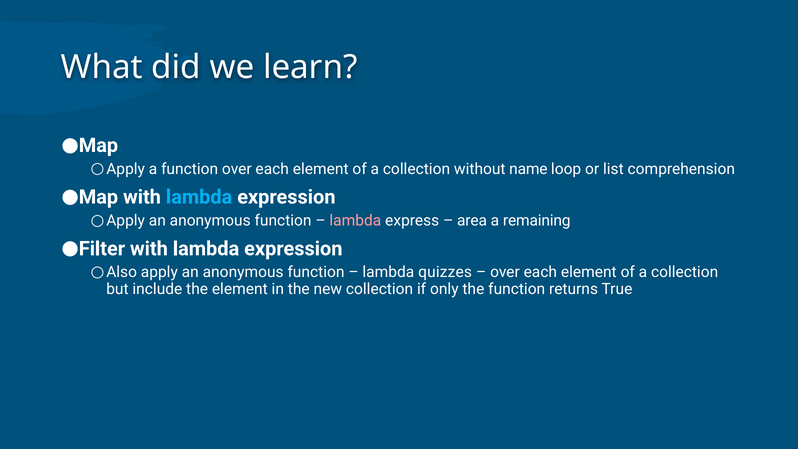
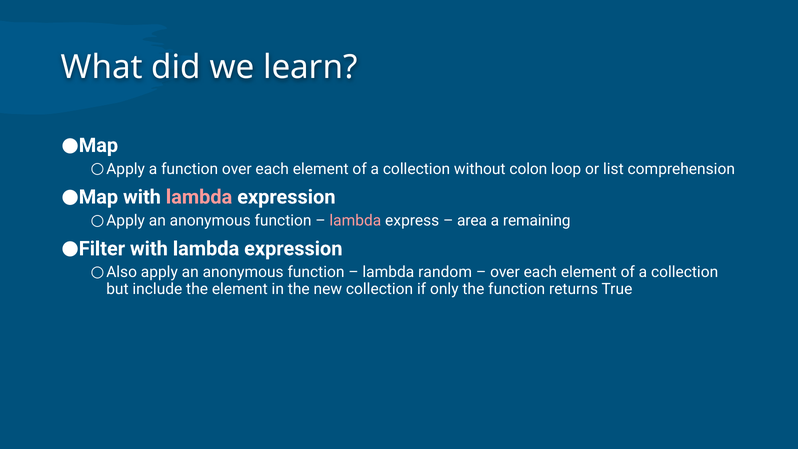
name: name -> colon (528, 169)
lambda colour: light blue -> pink (199, 197)
quizzes: quizzes -> random (445, 272)
